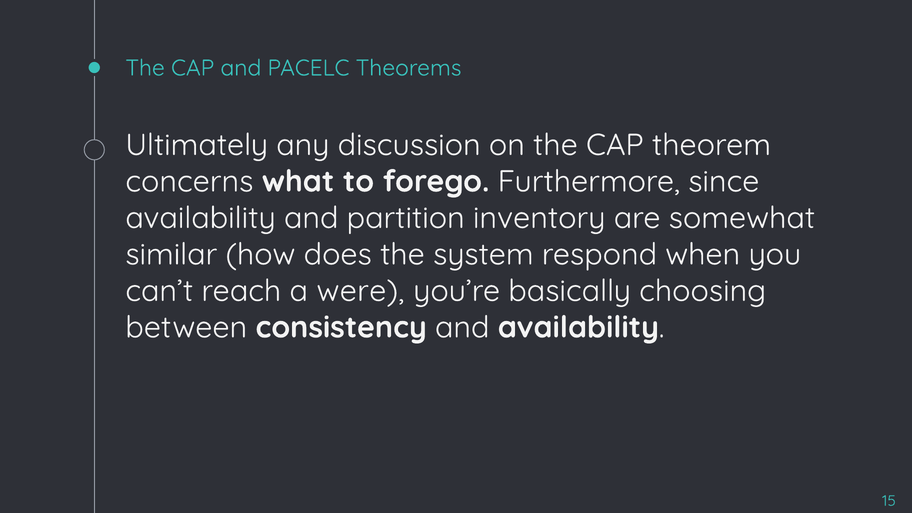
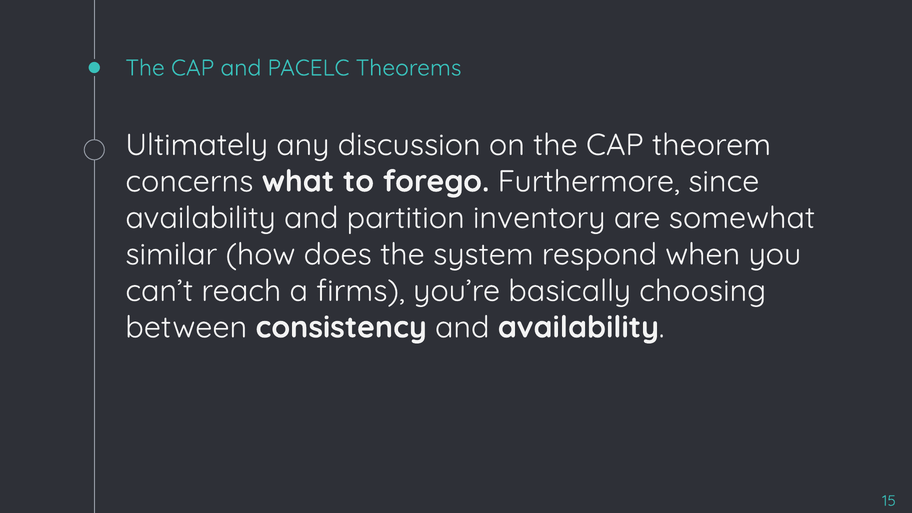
were: were -> firms (361, 291)
